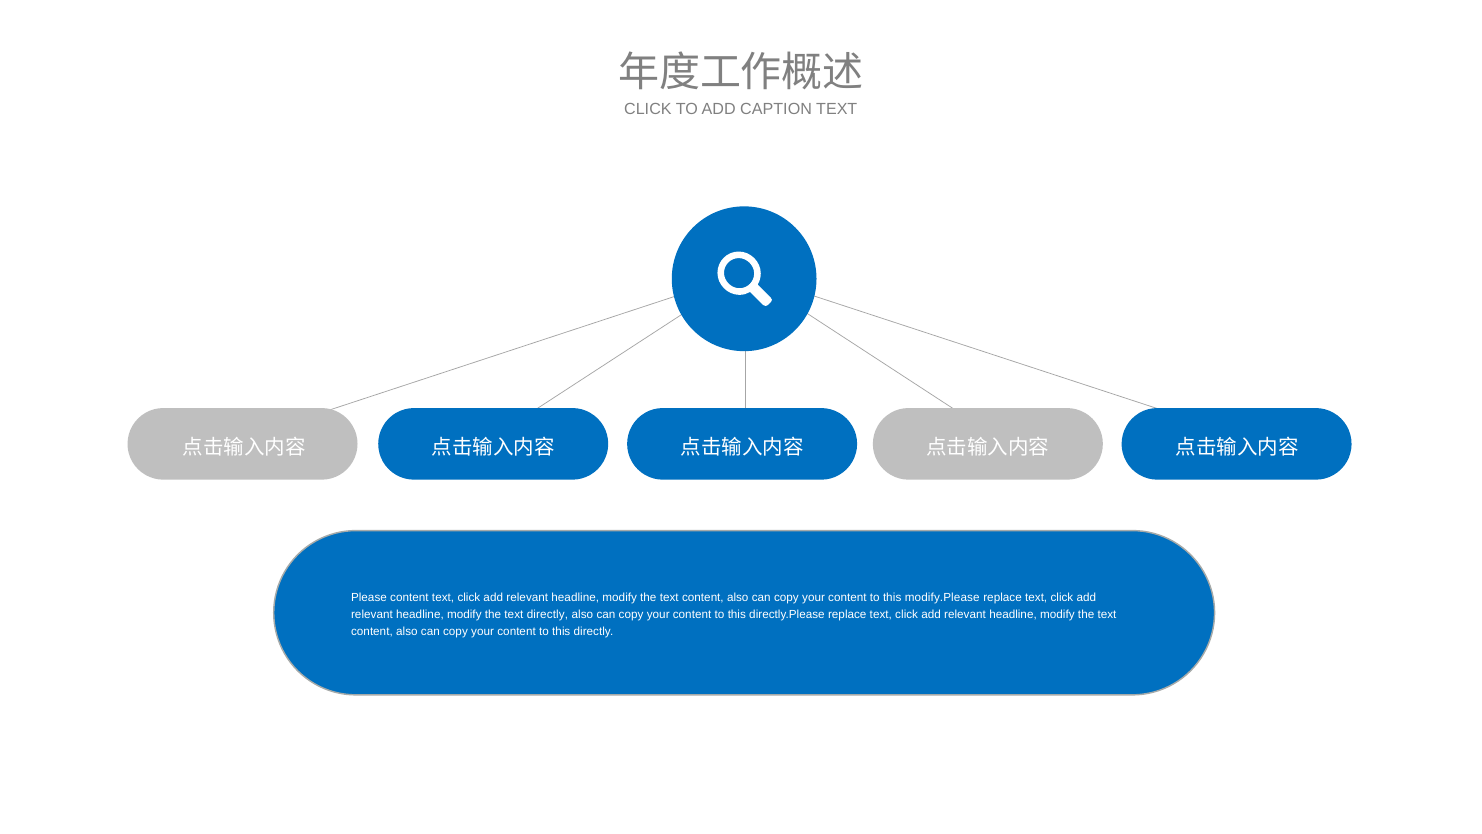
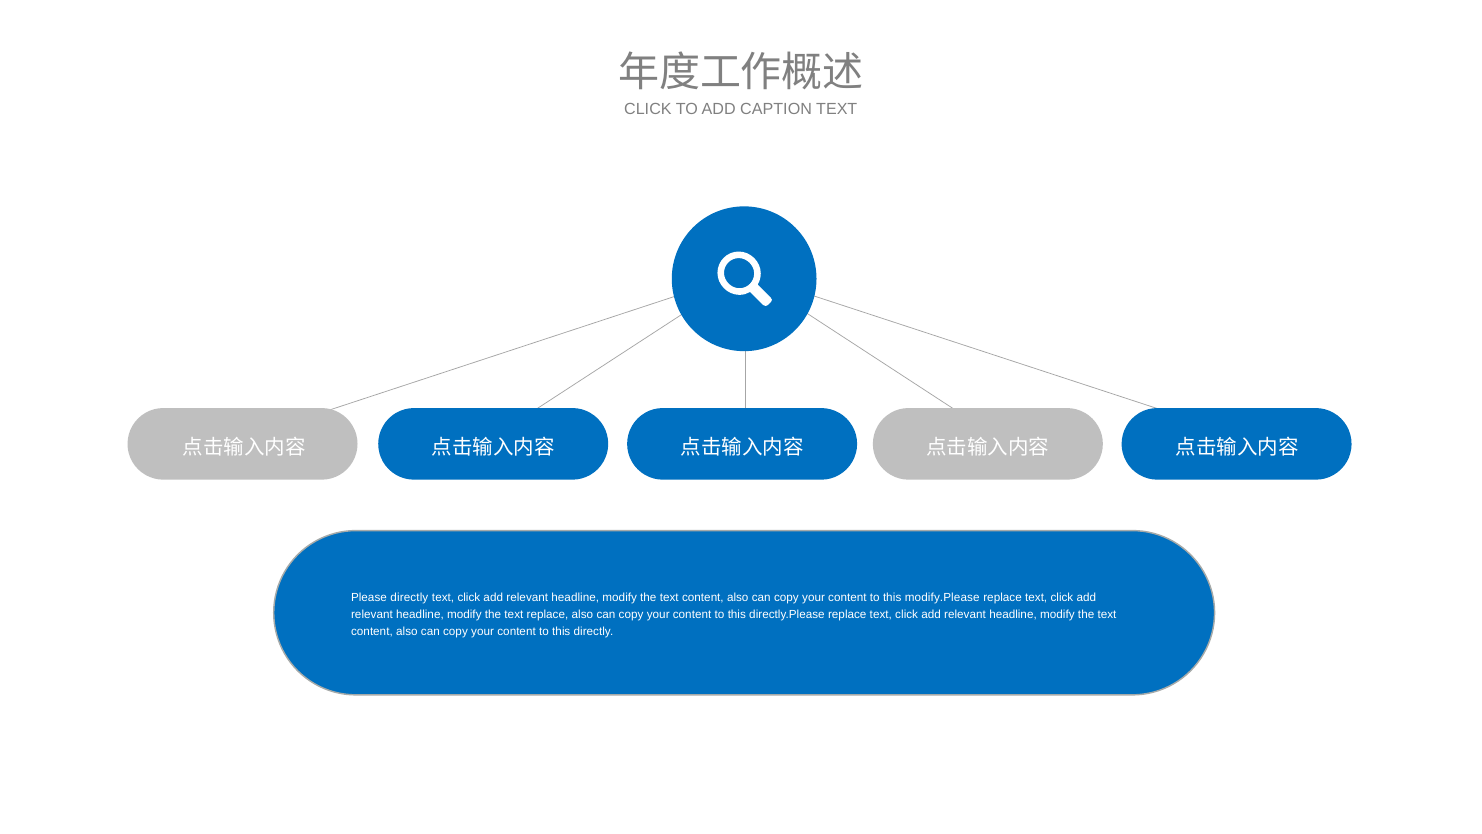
Please content: content -> directly (409, 598)
text directly: directly -> replace (547, 615)
